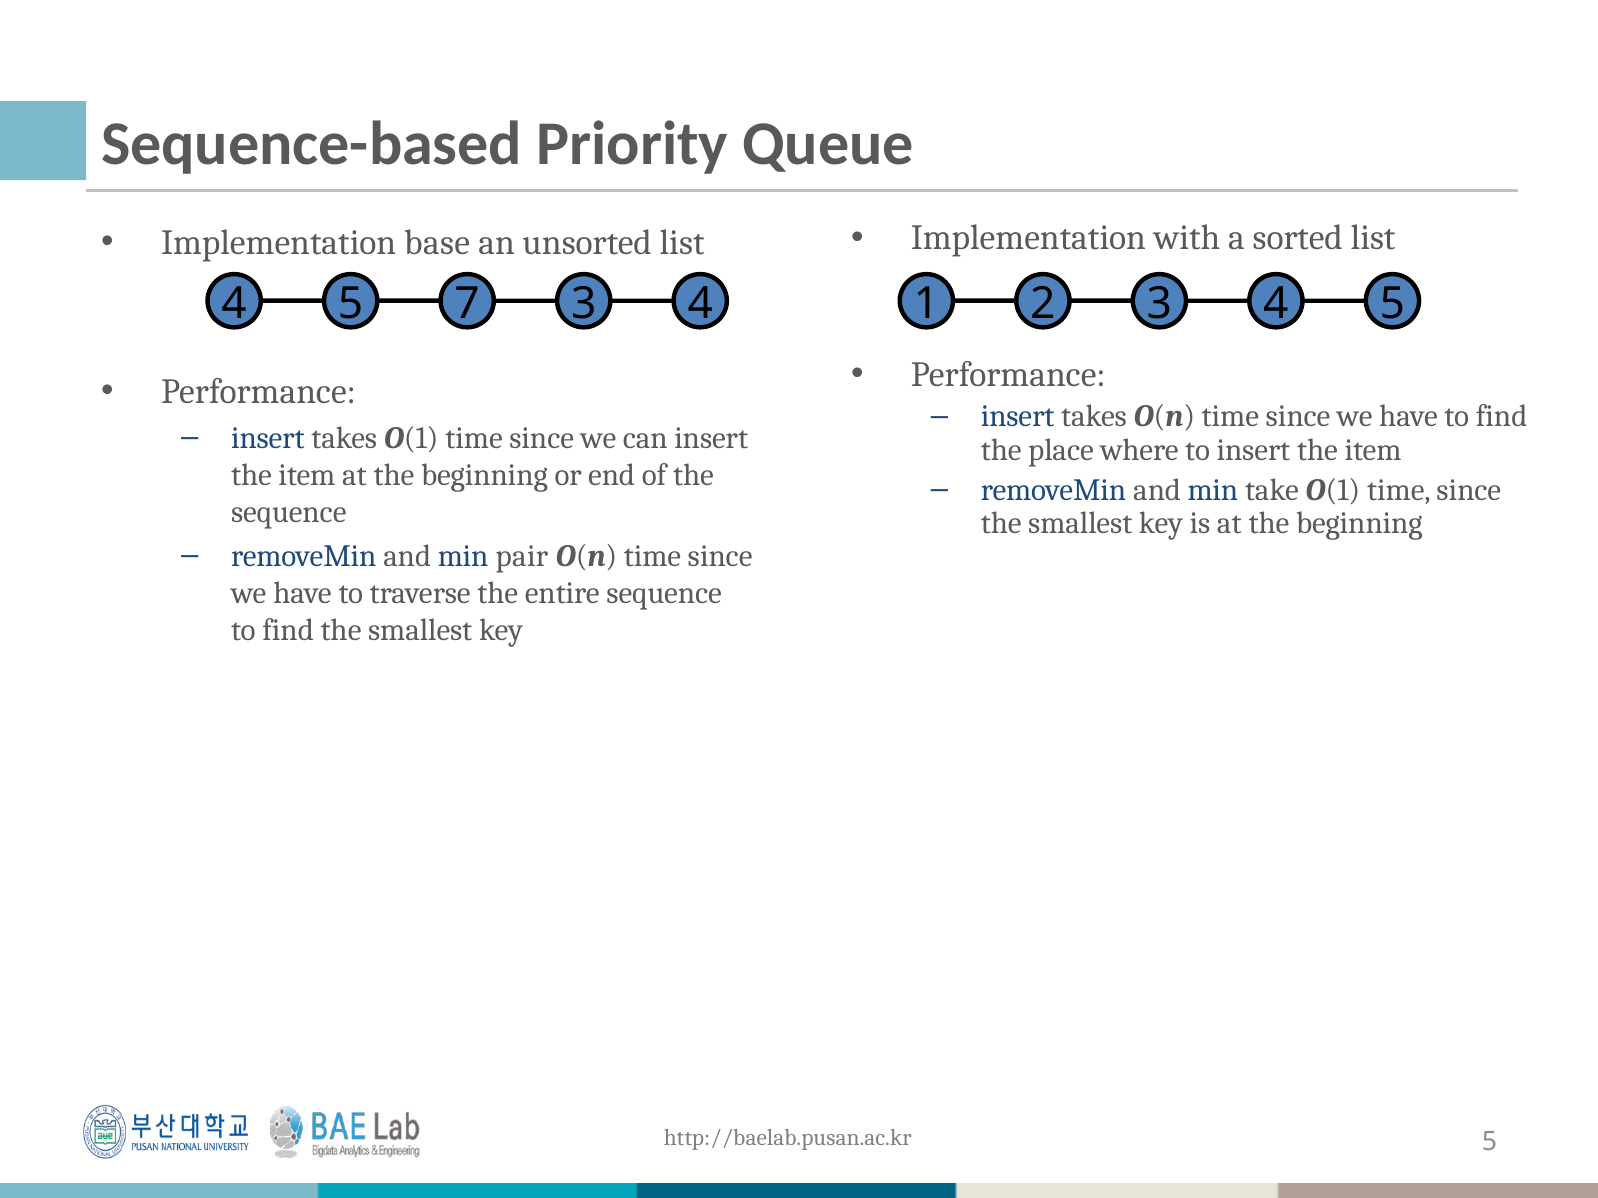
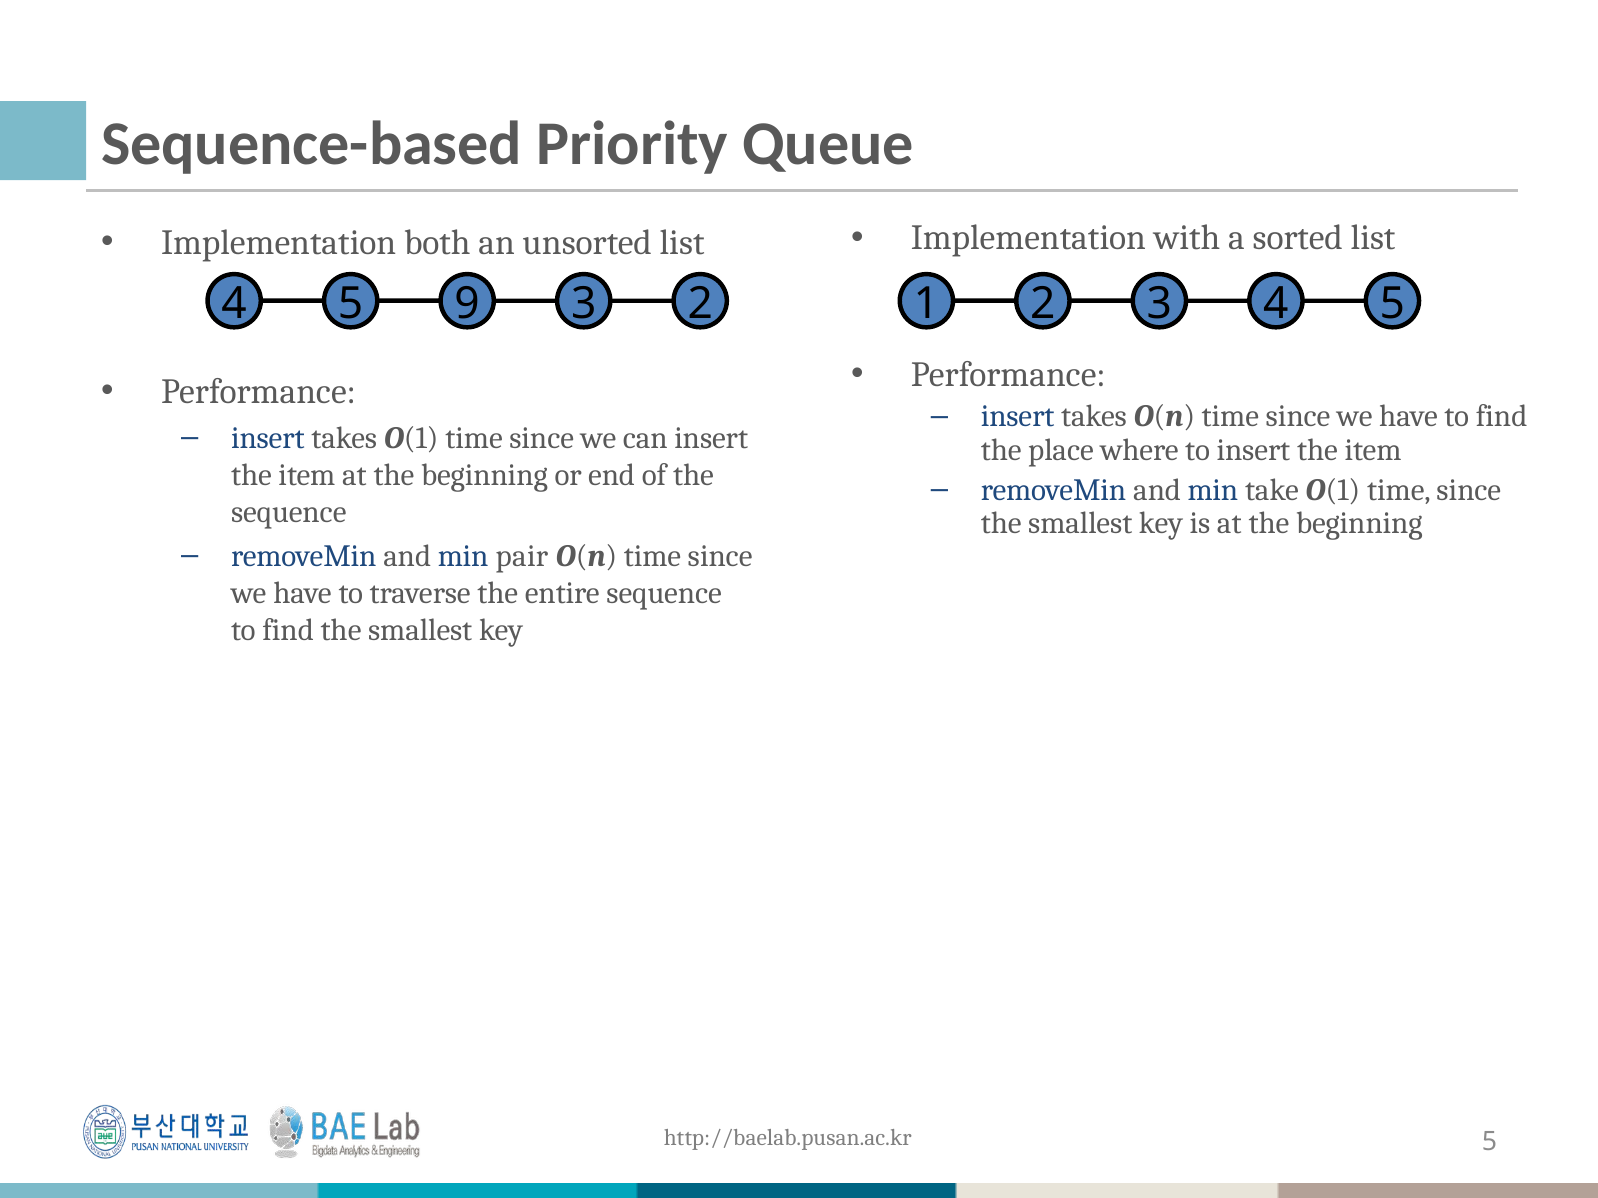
base: base -> both (437, 243)
7: 7 -> 9 (467, 304)
4: 4 -> 2 (700, 304)
